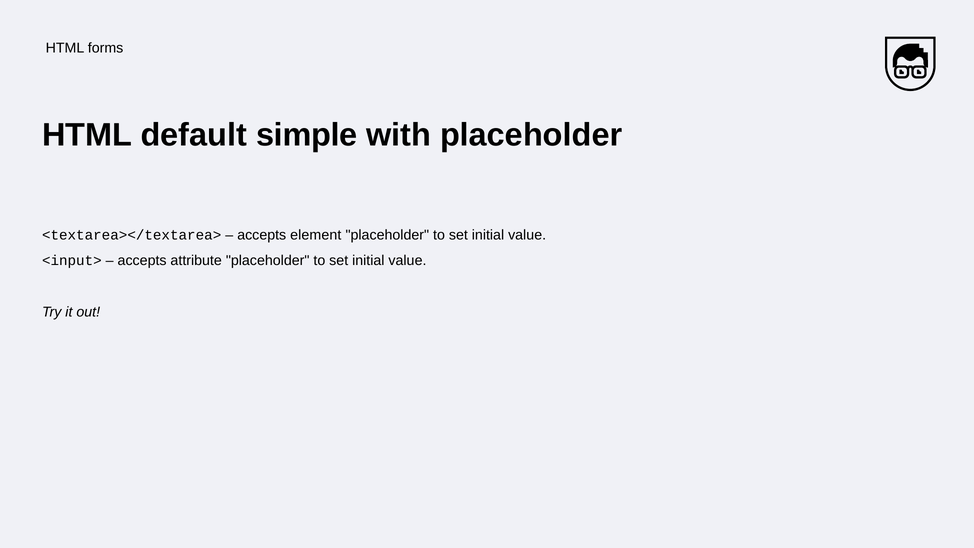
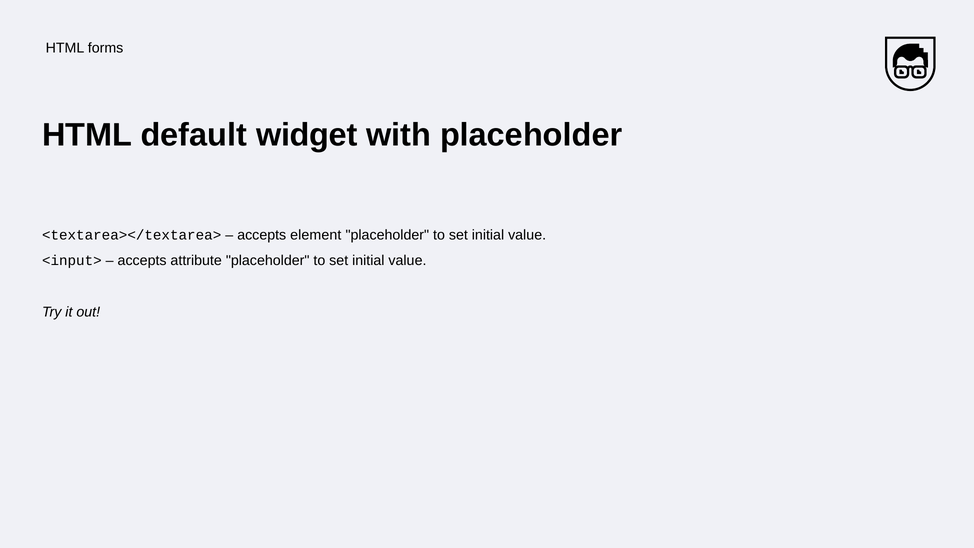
simple: simple -> widget (307, 135)
